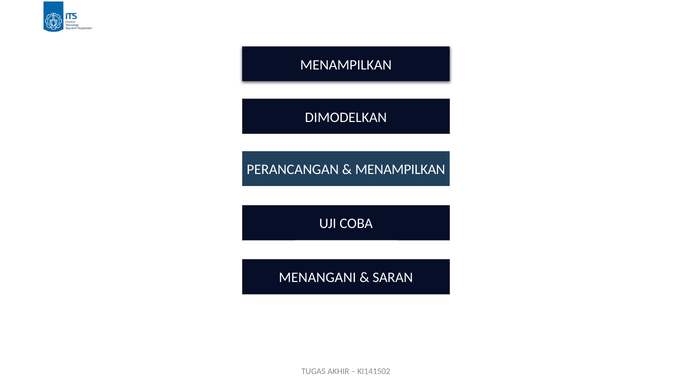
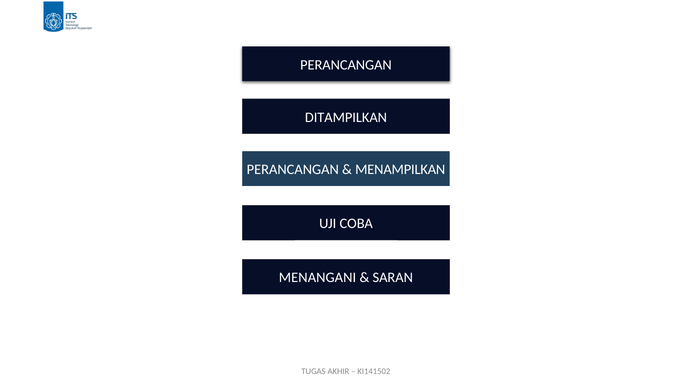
MENAMPILKAN: MENAMPILKAN -> PERANCANGAN (346, 65)
DIMODELKAN: DIMODELKAN -> DITAMPILKAN (346, 117)
